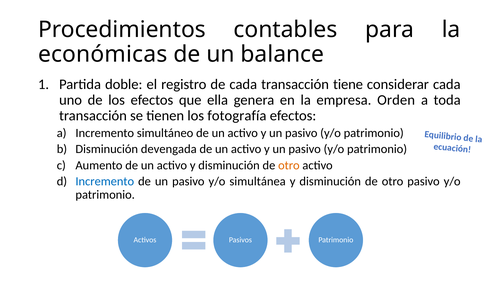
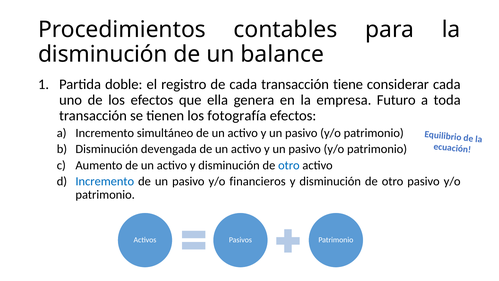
económicas: económicas -> disminución (103, 54)
Orden: Orden -> Futuro (396, 100)
otro colour: orange -> blue (289, 165)
simultánea: simultánea -> financieros (258, 181)
